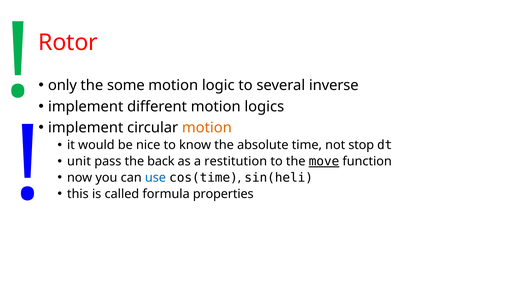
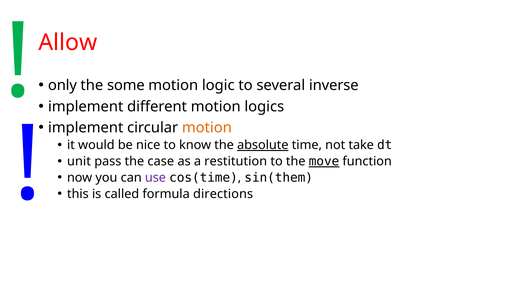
Rotor: Rotor -> Allow (68, 43)
absolute underline: none -> present (263, 145)
stop: stop -> take (361, 145)
back: back -> case (161, 162)
use colour: blue -> purple (155, 178)
sin(heli: sin(heli -> sin(them (279, 178)
properties: properties -> directions (223, 194)
